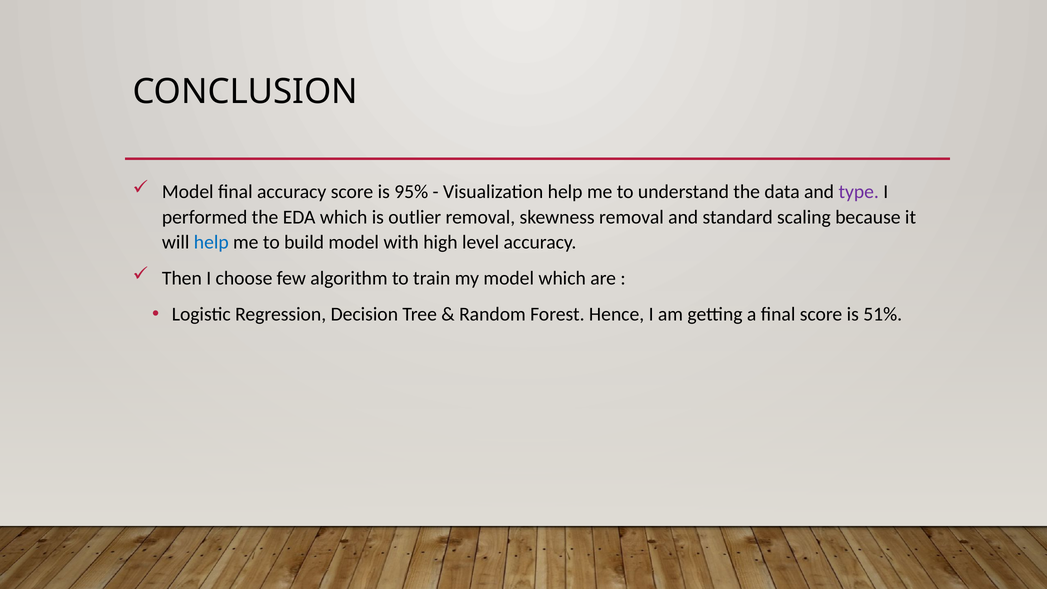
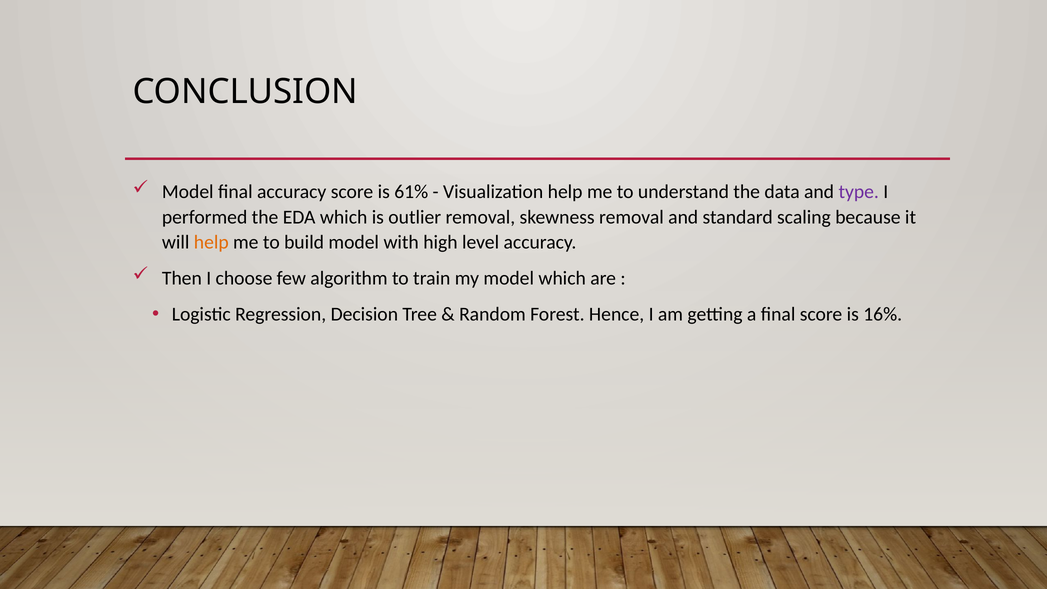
95%: 95% -> 61% (411, 192)
help colour: blue -> orange (211, 242)
51%: 51% -> 16% (883, 314)
